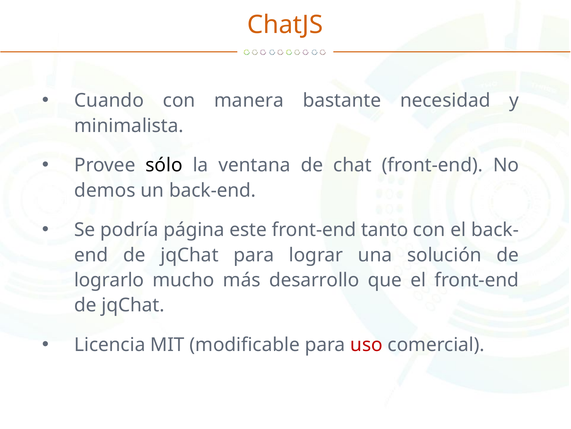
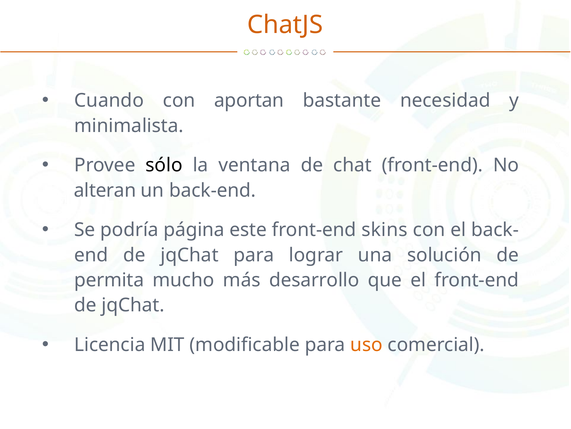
manera: manera -> aportan (249, 100)
demos: demos -> alteran (105, 190)
tanto: tanto -> skins (385, 229)
lograrlo: lograrlo -> permita (109, 280)
uso colour: red -> orange (366, 344)
